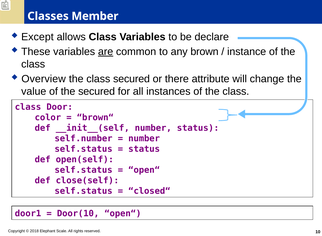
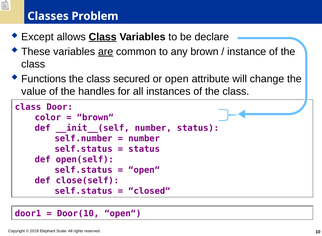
Member: Member -> Problem (95, 16)
Class underline: none -> present (103, 37)
Overview: Overview -> Functions (44, 79)
there: there -> open (177, 79)
the secured: secured -> handles (97, 91)
